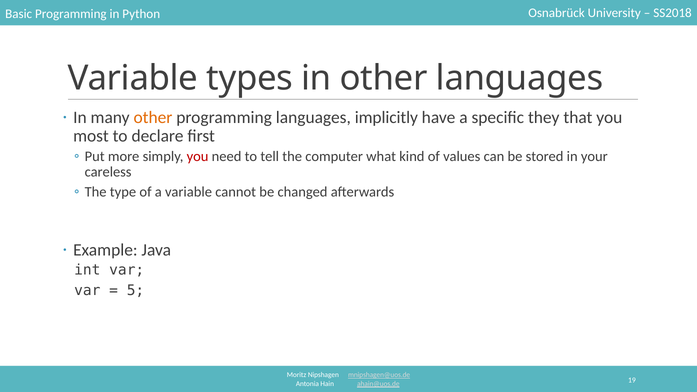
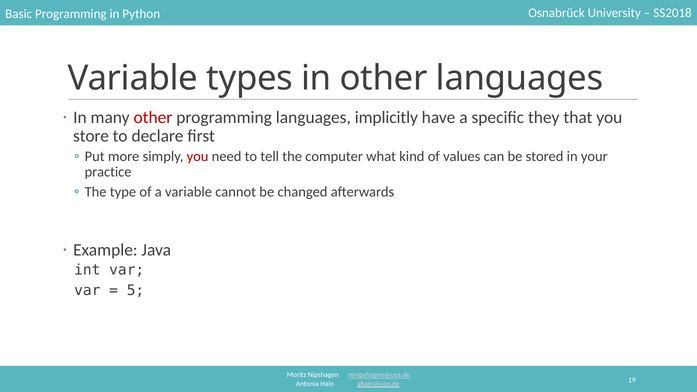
other colour: orange -> red (153, 117)
most: most -> store (91, 136)
careless: careless -> practice (108, 172)
